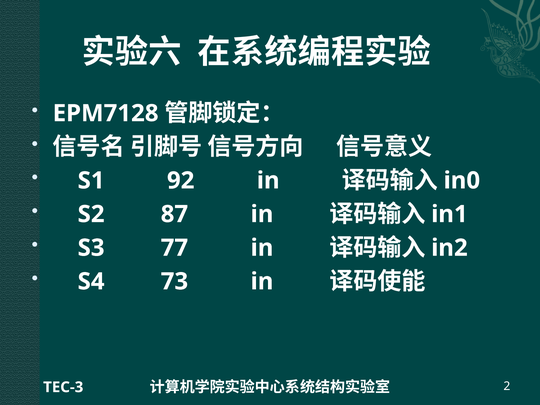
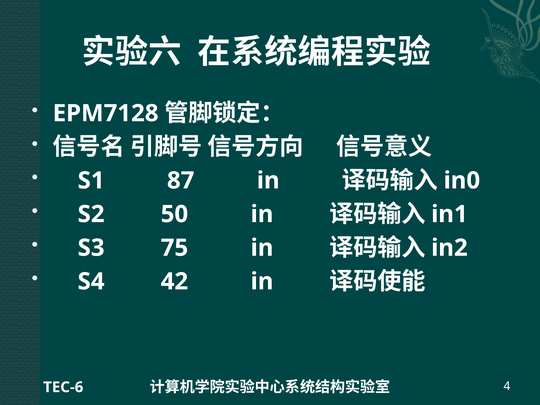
92: 92 -> 87 (181, 181)
87: 87 -> 50 (174, 214)
77: 77 -> 75 (174, 248)
73: 73 -> 42 (174, 281)
TEC-3: TEC-3 -> TEC-6 (63, 387)
2: 2 -> 4 (507, 386)
